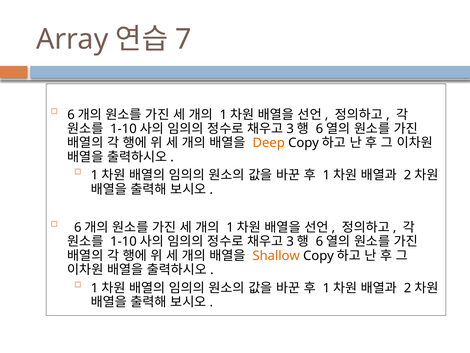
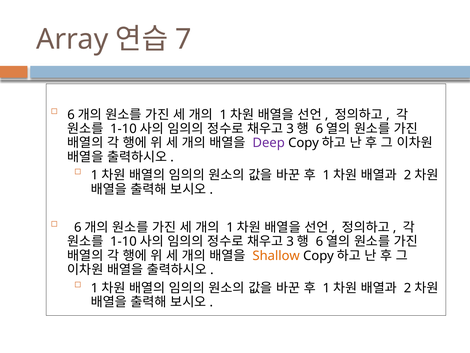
Deep colour: orange -> purple (269, 143)
